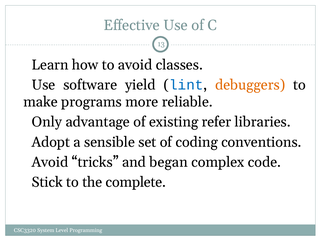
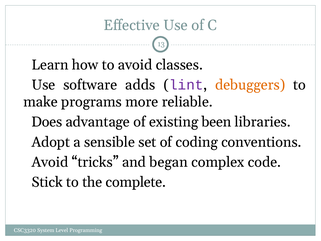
yield: yield -> adds (140, 85)
lint colour: blue -> purple (186, 85)
Only: Only -> Does (47, 122)
refer: refer -> been (217, 122)
